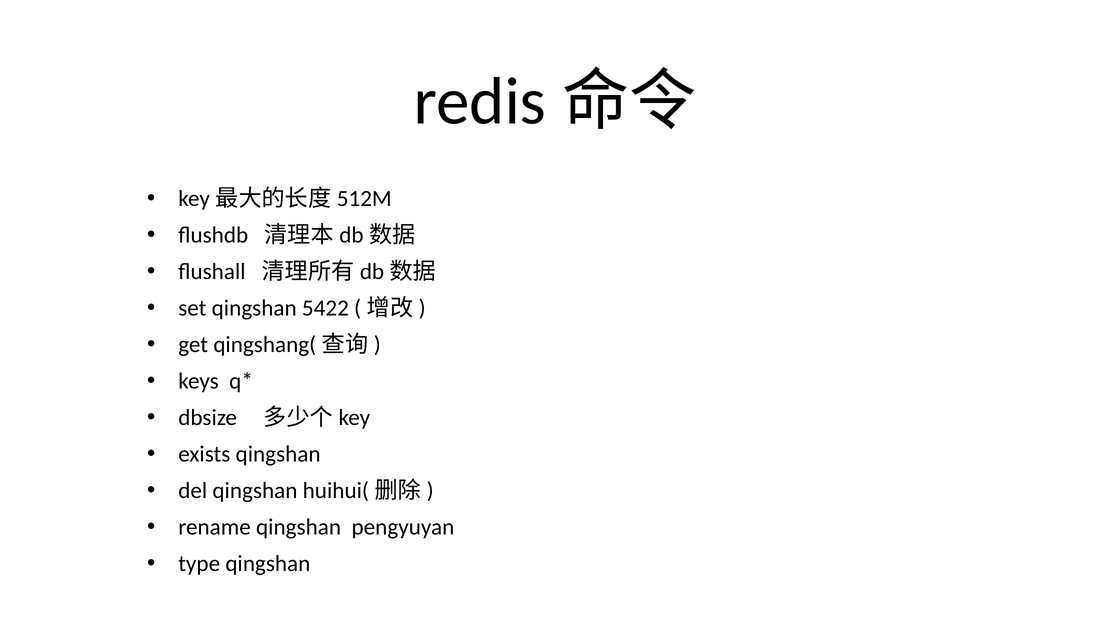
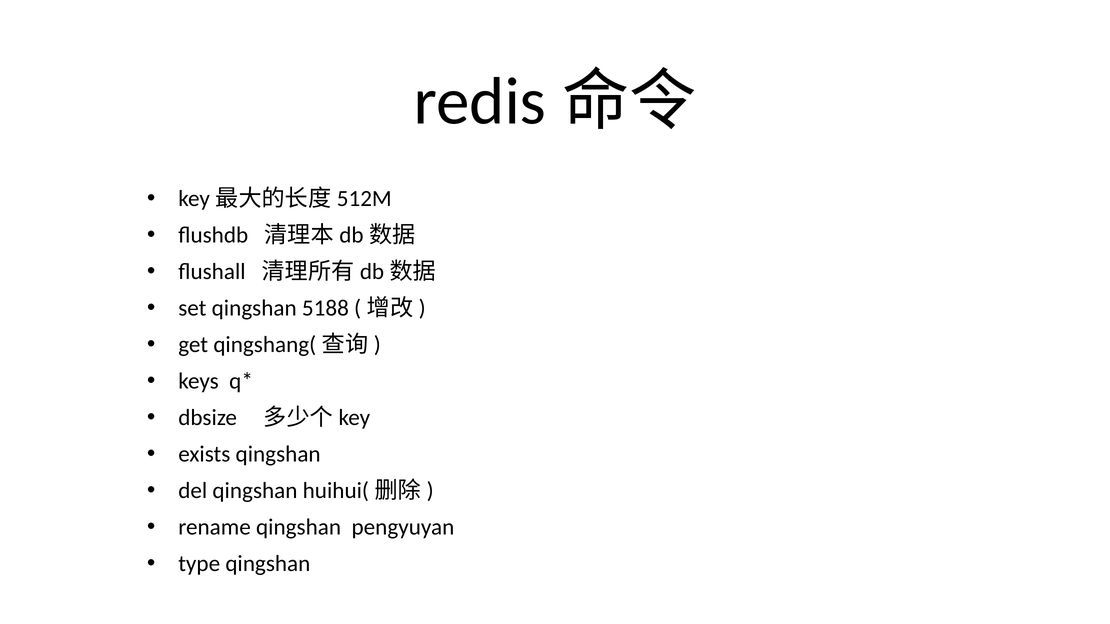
5422: 5422 -> 5188 (325, 308)
